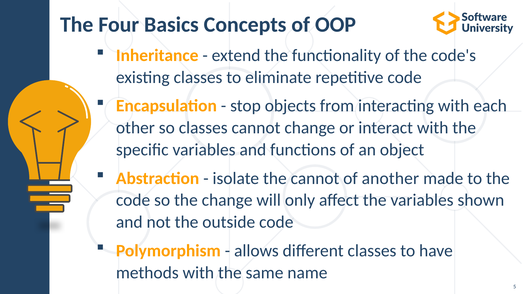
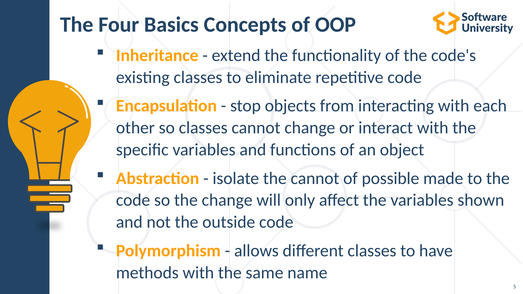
another: another -> possible (390, 178)
